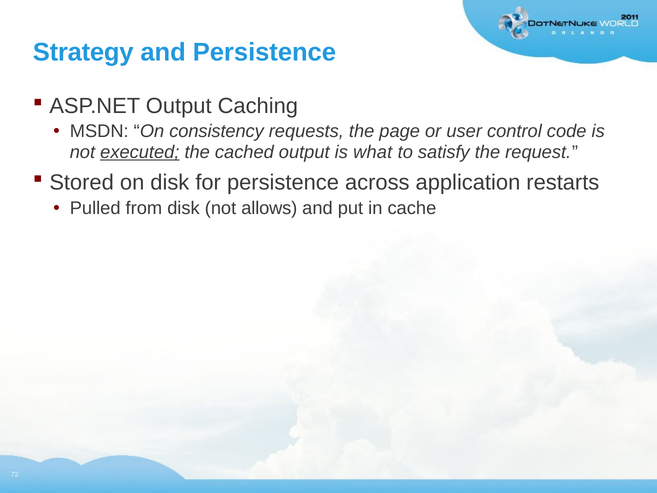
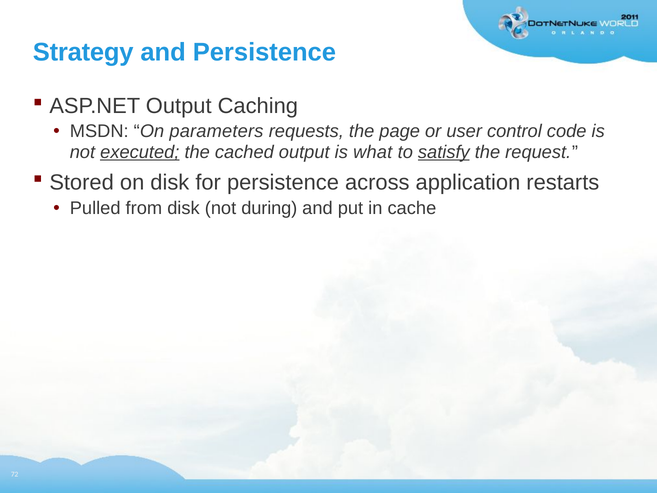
consistency: consistency -> parameters (216, 131)
satisfy underline: none -> present (444, 152)
allows: allows -> during (269, 208)
